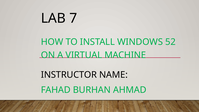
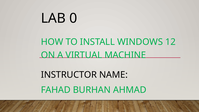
7: 7 -> 0 (73, 18)
52: 52 -> 12 (170, 42)
